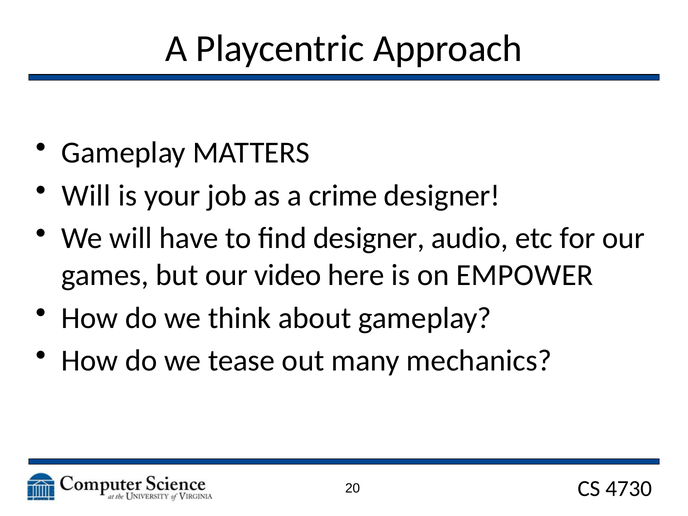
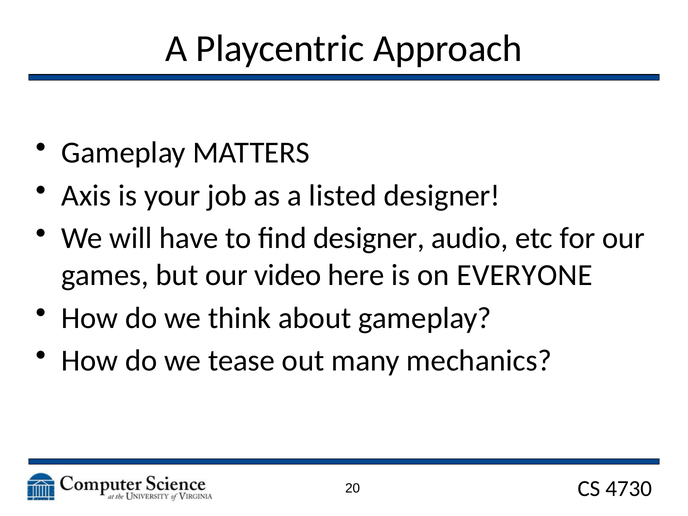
Will: Will -> Axis (86, 196)
crime: crime -> listed (343, 196)
EMPOWER: EMPOWER -> EVERYONE (525, 275)
